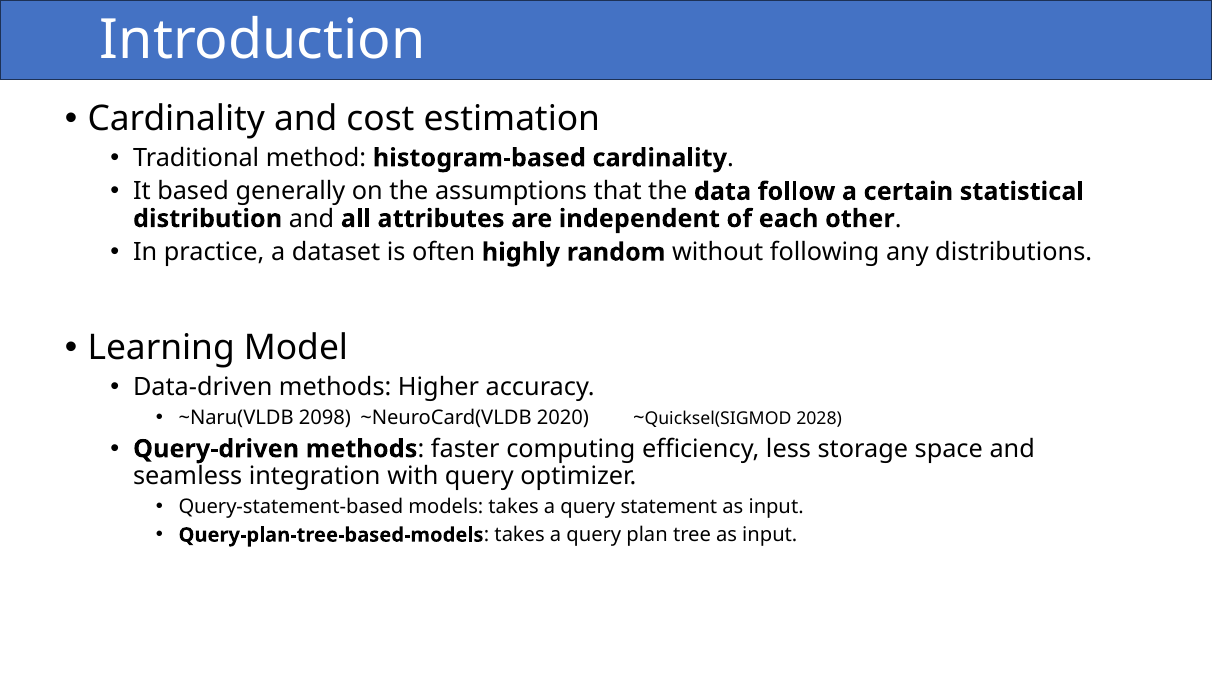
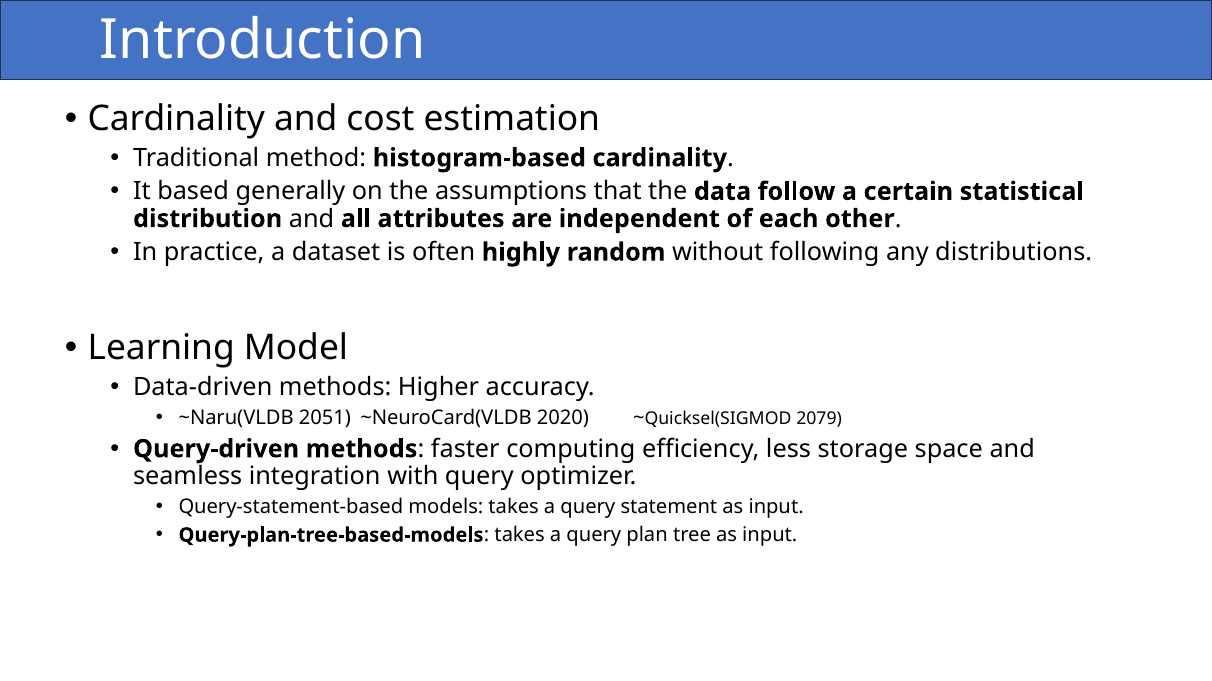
2098: 2098 -> 2051 (325, 419)
2028: 2028 -> 2079 (819, 419)
